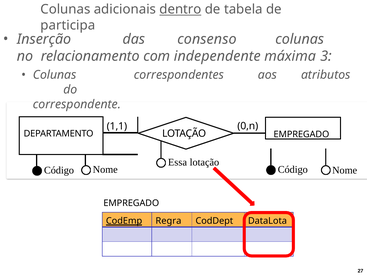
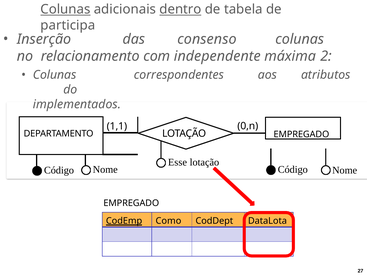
Colunas underline: none -> present (65, 9)
3: 3 -> 2 (326, 56)
correspondente: correspondente -> implementados (77, 104)
Essa: Essa -> Esse (178, 162)
Regra: Regra -> Como (168, 221)
